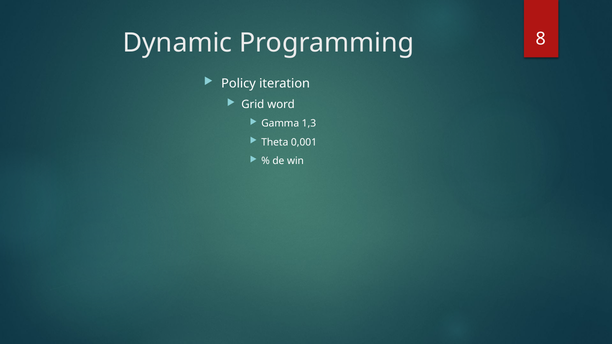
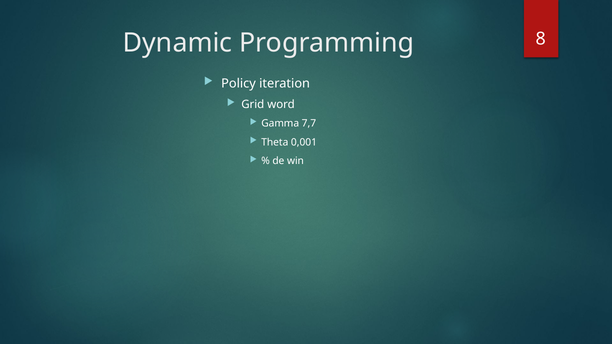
1,3: 1,3 -> 7,7 (309, 124)
